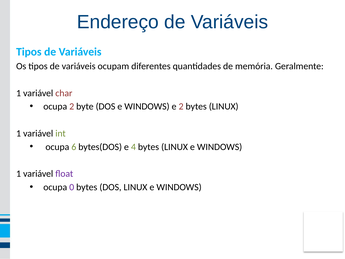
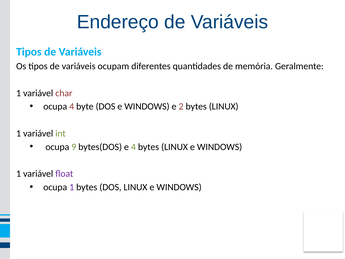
ocupa 2: 2 -> 4 (72, 106)
6: 6 -> 9 (74, 147)
ocupa 0: 0 -> 1 (72, 187)
